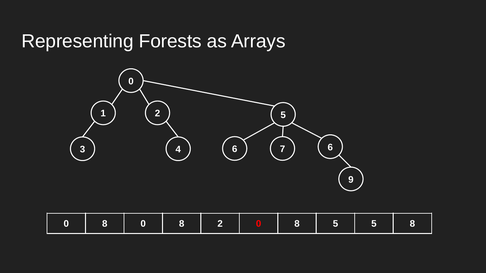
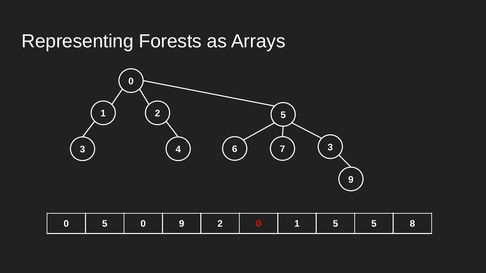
6 6: 6 -> 3 (330, 148)
8: 8 -> 5 (105, 224)
8: 8 -> 9 (182, 224)
2 0 8: 8 -> 1 (297, 224)
